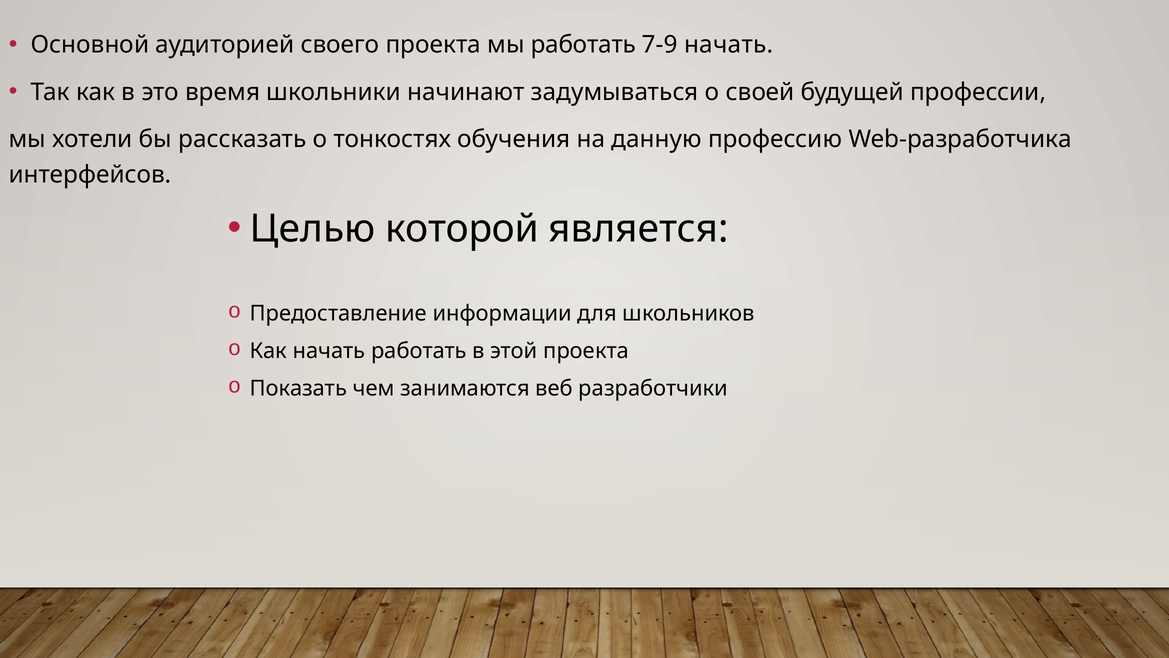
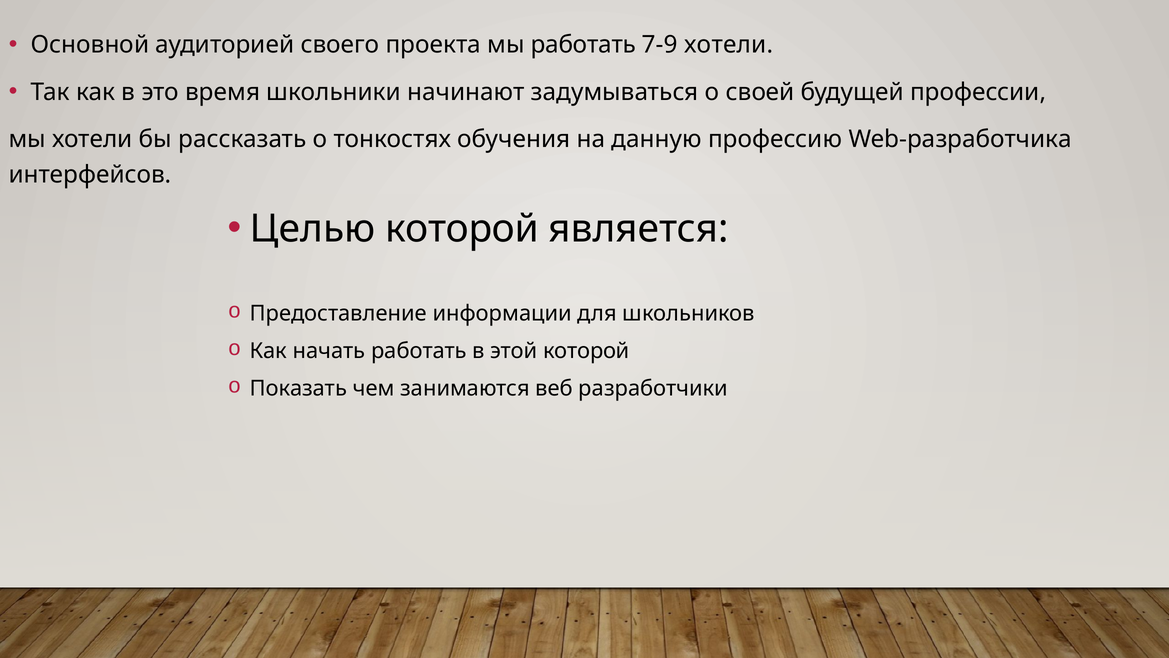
7-9 начать: начать -> хотели (729, 45)
этой проекта: проекта -> которой (586, 351)
